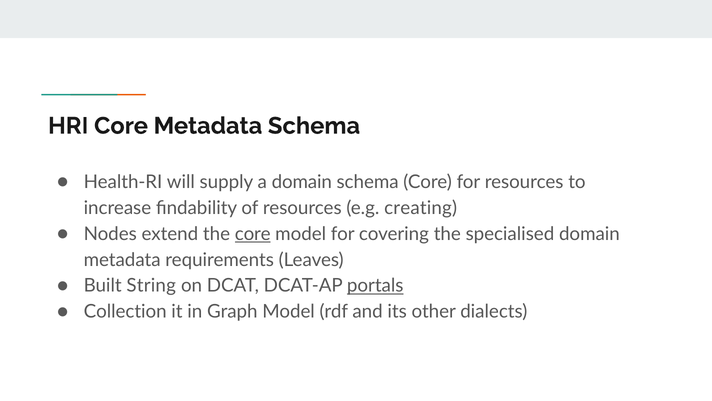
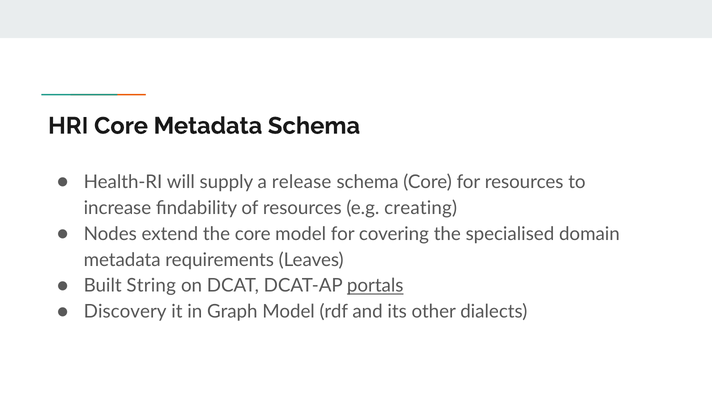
a domain: domain -> release (302, 182)
core underline: present -> none (253, 234)
Collection: Collection -> Discovery (125, 311)
